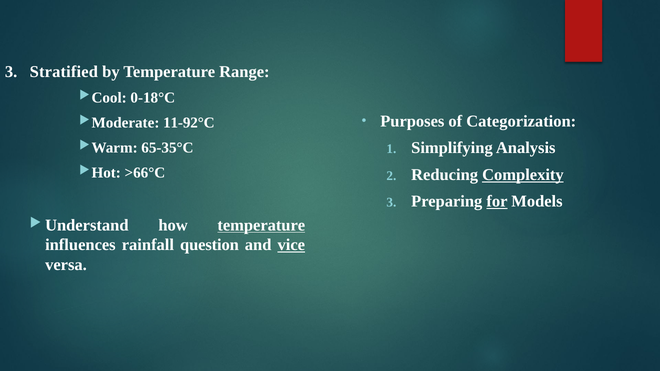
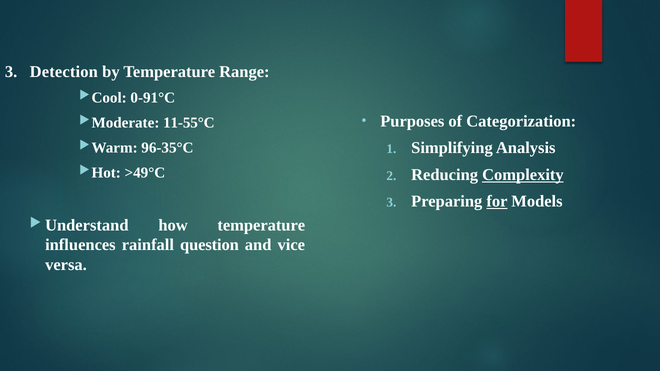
Stratified: Stratified -> Detection (64, 72)
0-18°C: 0-18°C -> 0-91°C (153, 98)
11-92°C: 11-92°C -> 11-55°C (189, 123)
65-35°C: 65-35°C -> 96-35°C (167, 148)
>66°C: >66°C -> >49°C (145, 173)
temperature underline: present -> none (261, 225)
vice underline: present -> none (291, 245)
